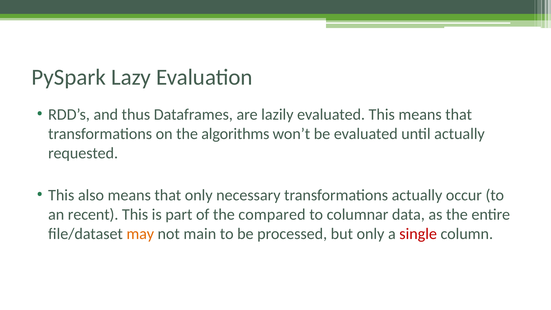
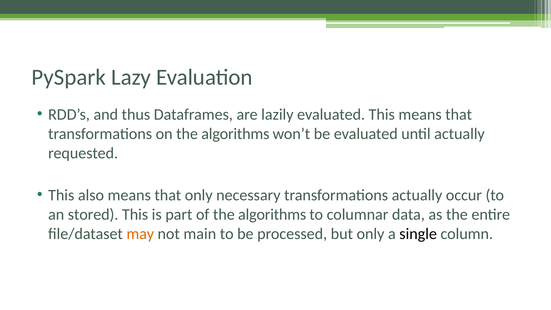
recent: recent -> stored (93, 214)
of the compared: compared -> algorithms (272, 214)
single colour: red -> black (418, 234)
